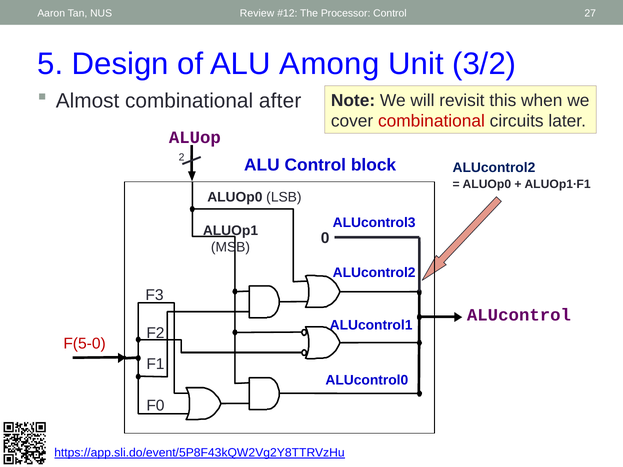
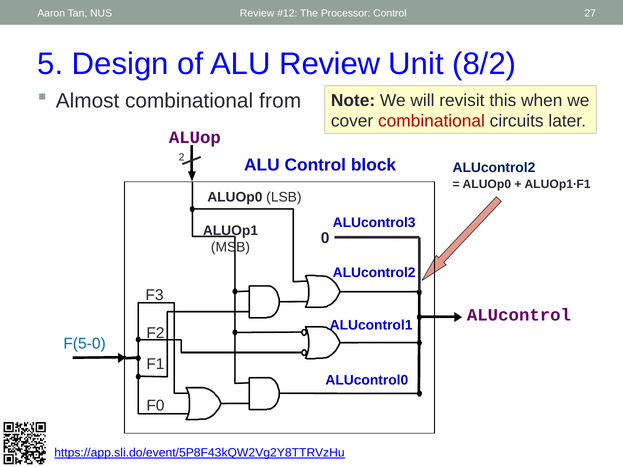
ALU Among: Among -> Review (330, 64)
3/2: 3/2 -> 8/2 (484, 64)
after: after -> from (280, 101)
F(5-0 colour: red -> blue (85, 344)
